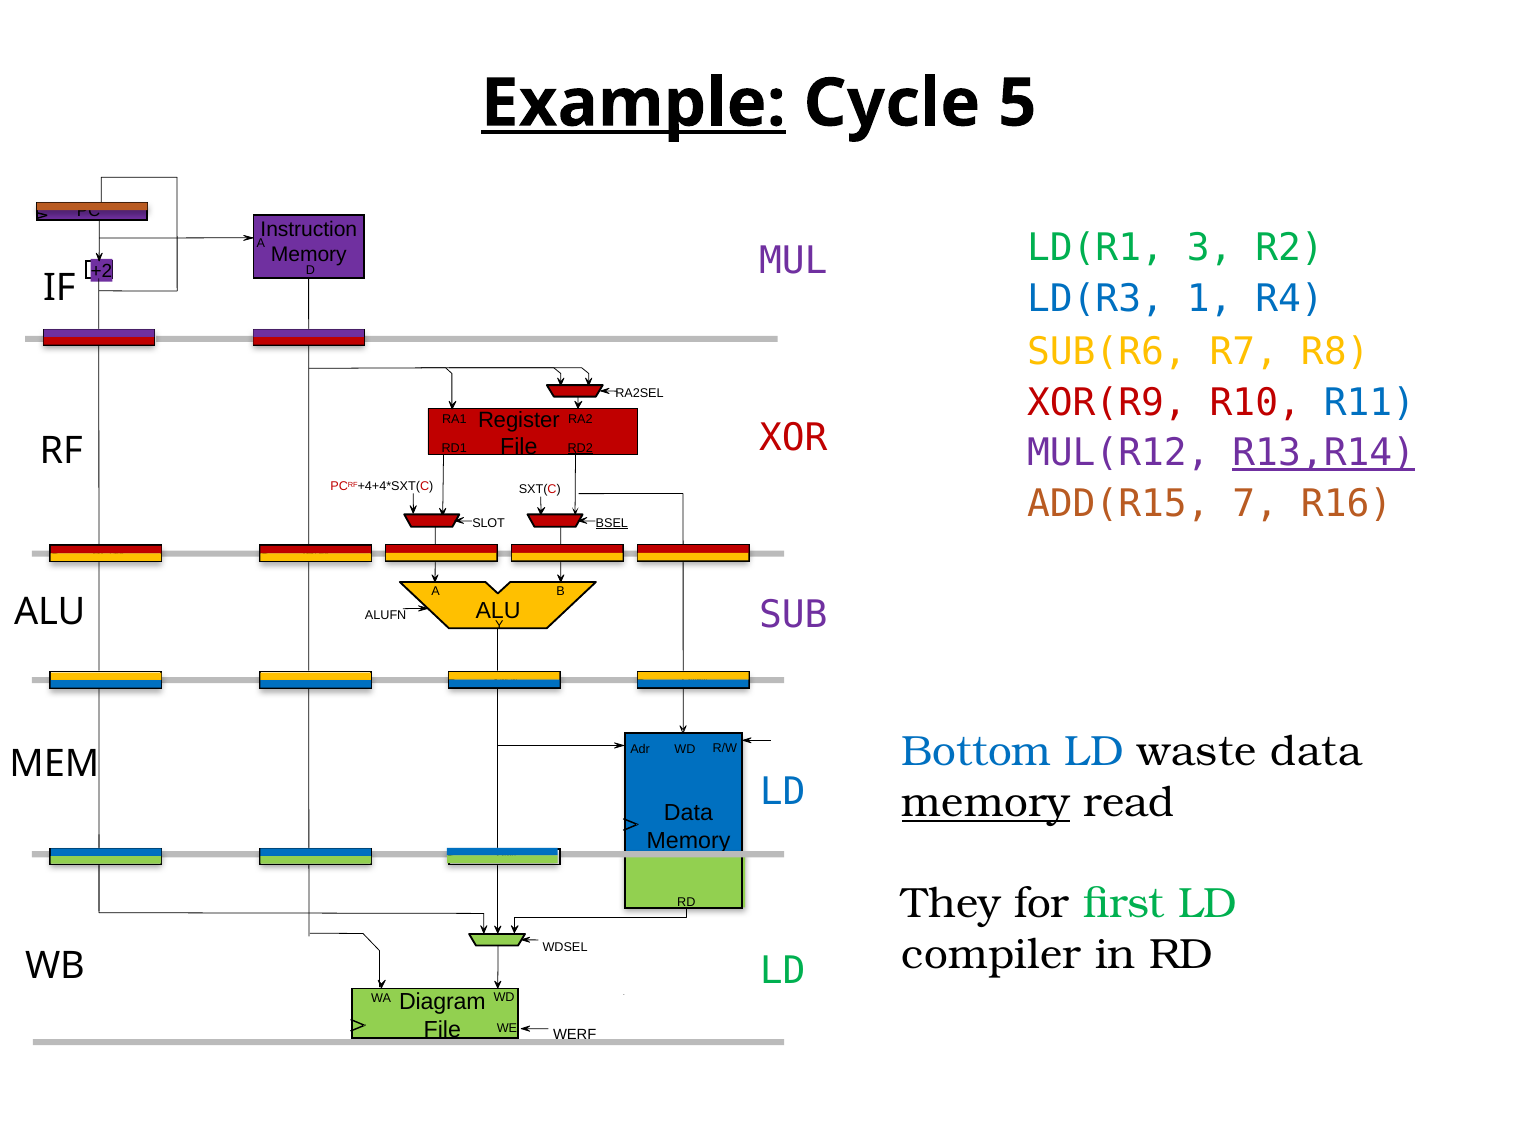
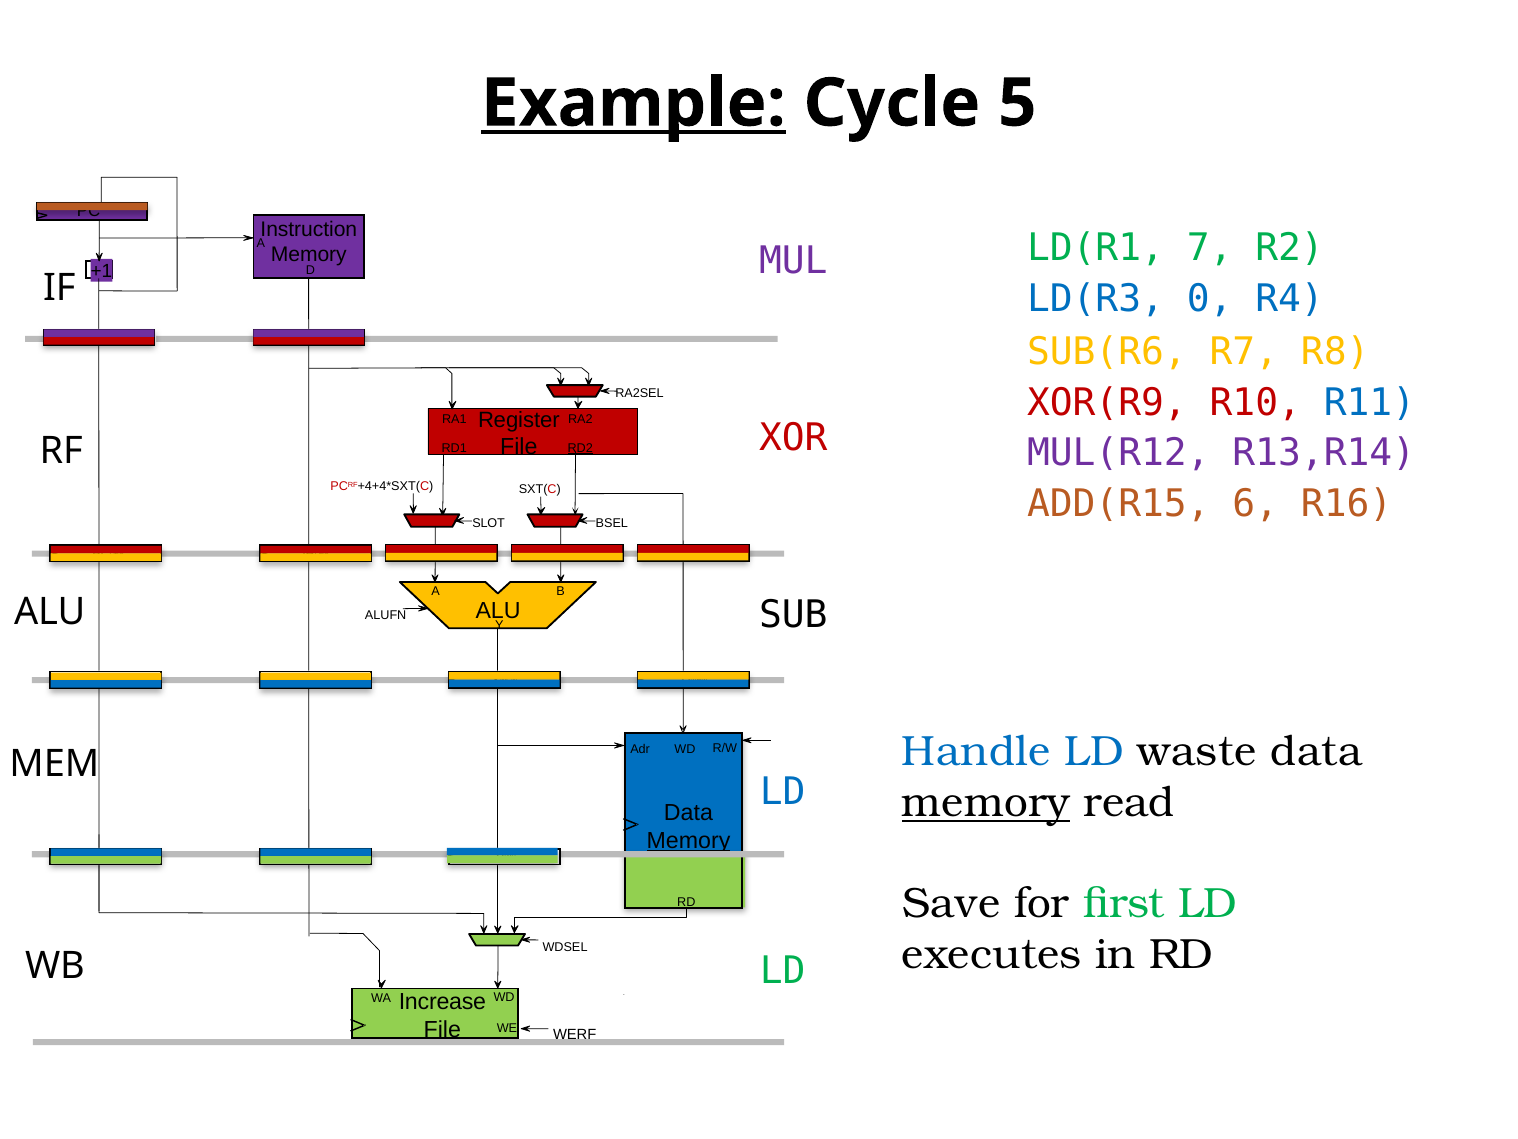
3: 3 -> 7 (1210, 248)
+2: +2 -> +1 (101, 272)
1: 1 -> 0 (1210, 299)
R13,R14 underline: present -> none (1324, 453)
7: 7 -> 6 (1255, 504)
BSEL underline: present -> none (612, 523)
SUB colour: purple -> black (793, 615)
Bottom: Bottom -> Handle (976, 752)
Memory underline: none -> present (688, 840)
They: They -> Save (951, 904)
compiler: compiler -> executes (992, 954)
Diagram: Diagram -> Increase (442, 1002)
